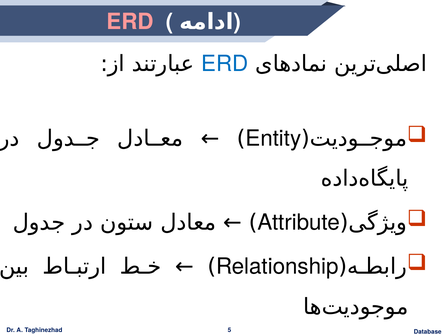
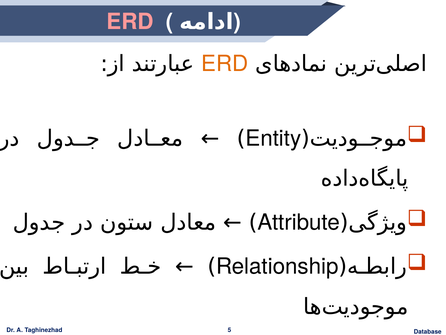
ERD colour: blue -> orange (225, 64)
